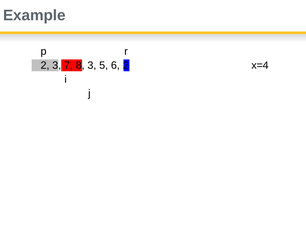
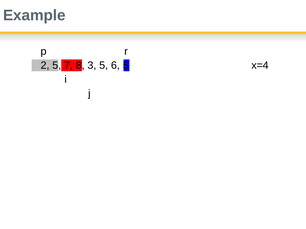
2 3: 3 -> 5 (57, 65)
6 2: 2 -> 5 (126, 65)
